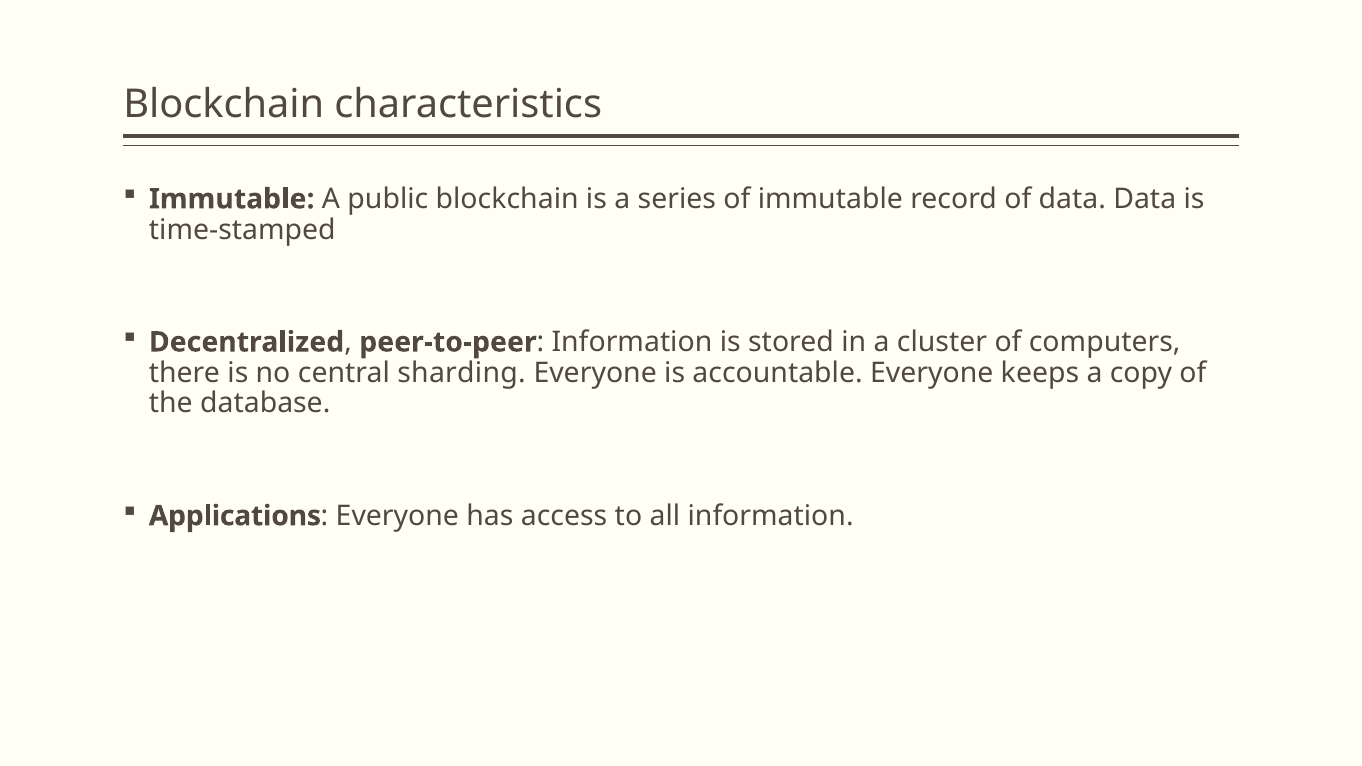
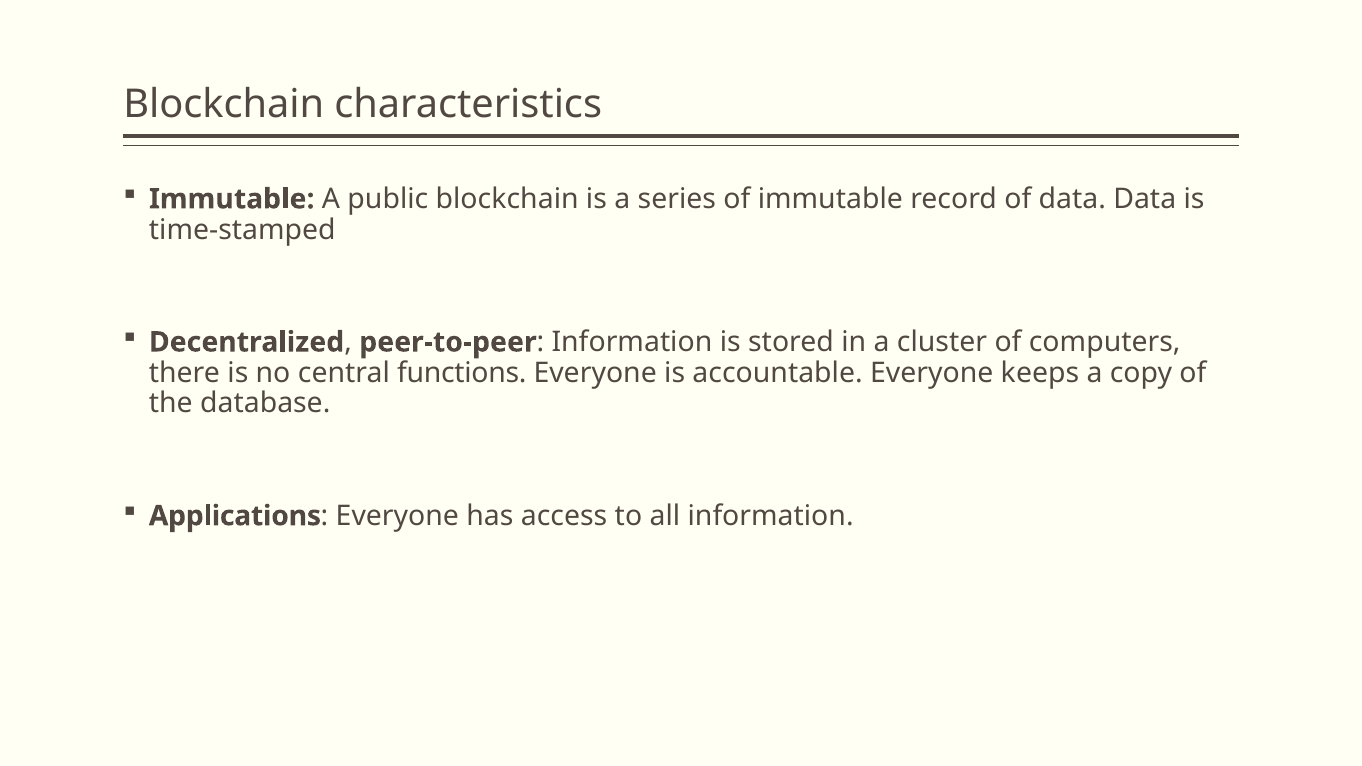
sharding: sharding -> functions (462, 373)
